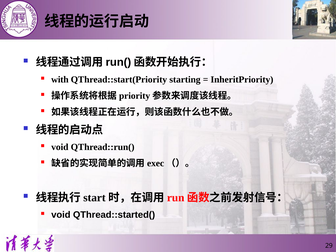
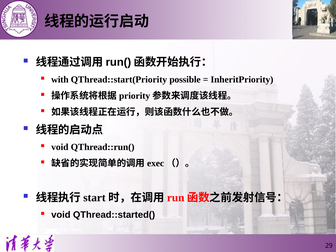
starting: starting -> possible (185, 80)
